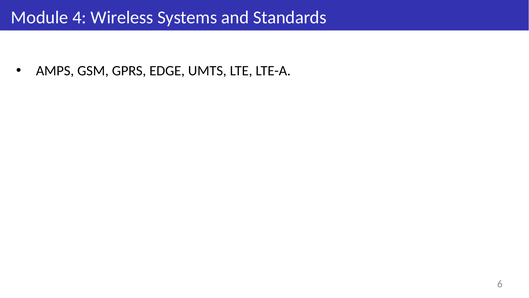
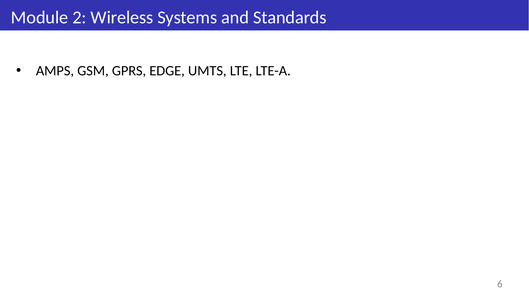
4: 4 -> 2 (79, 18)
